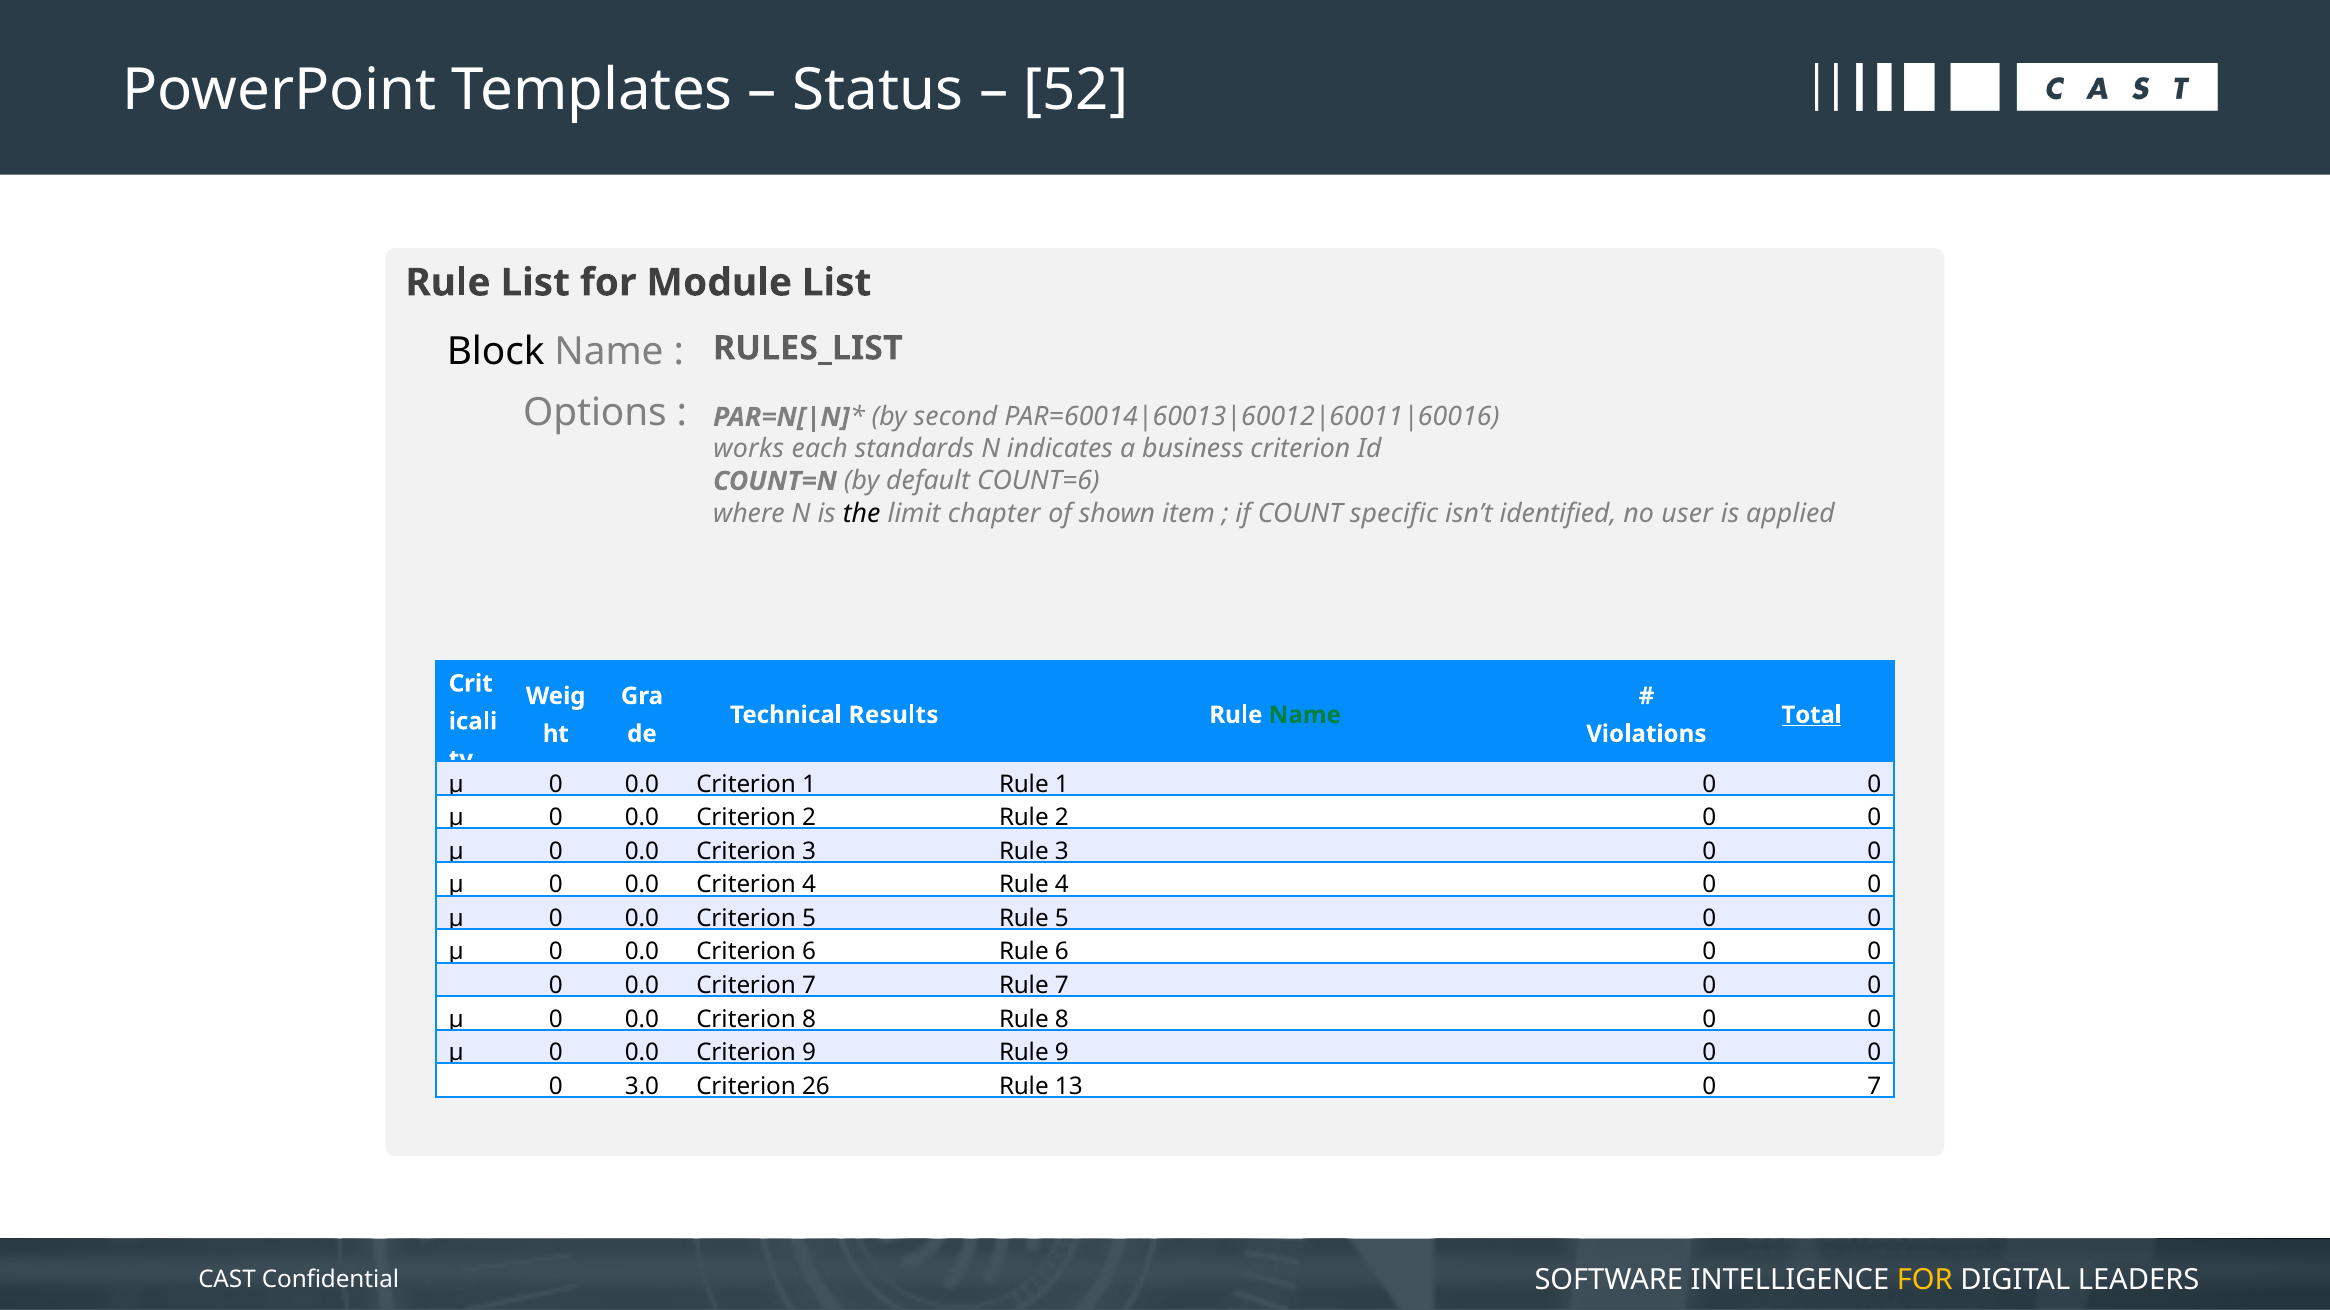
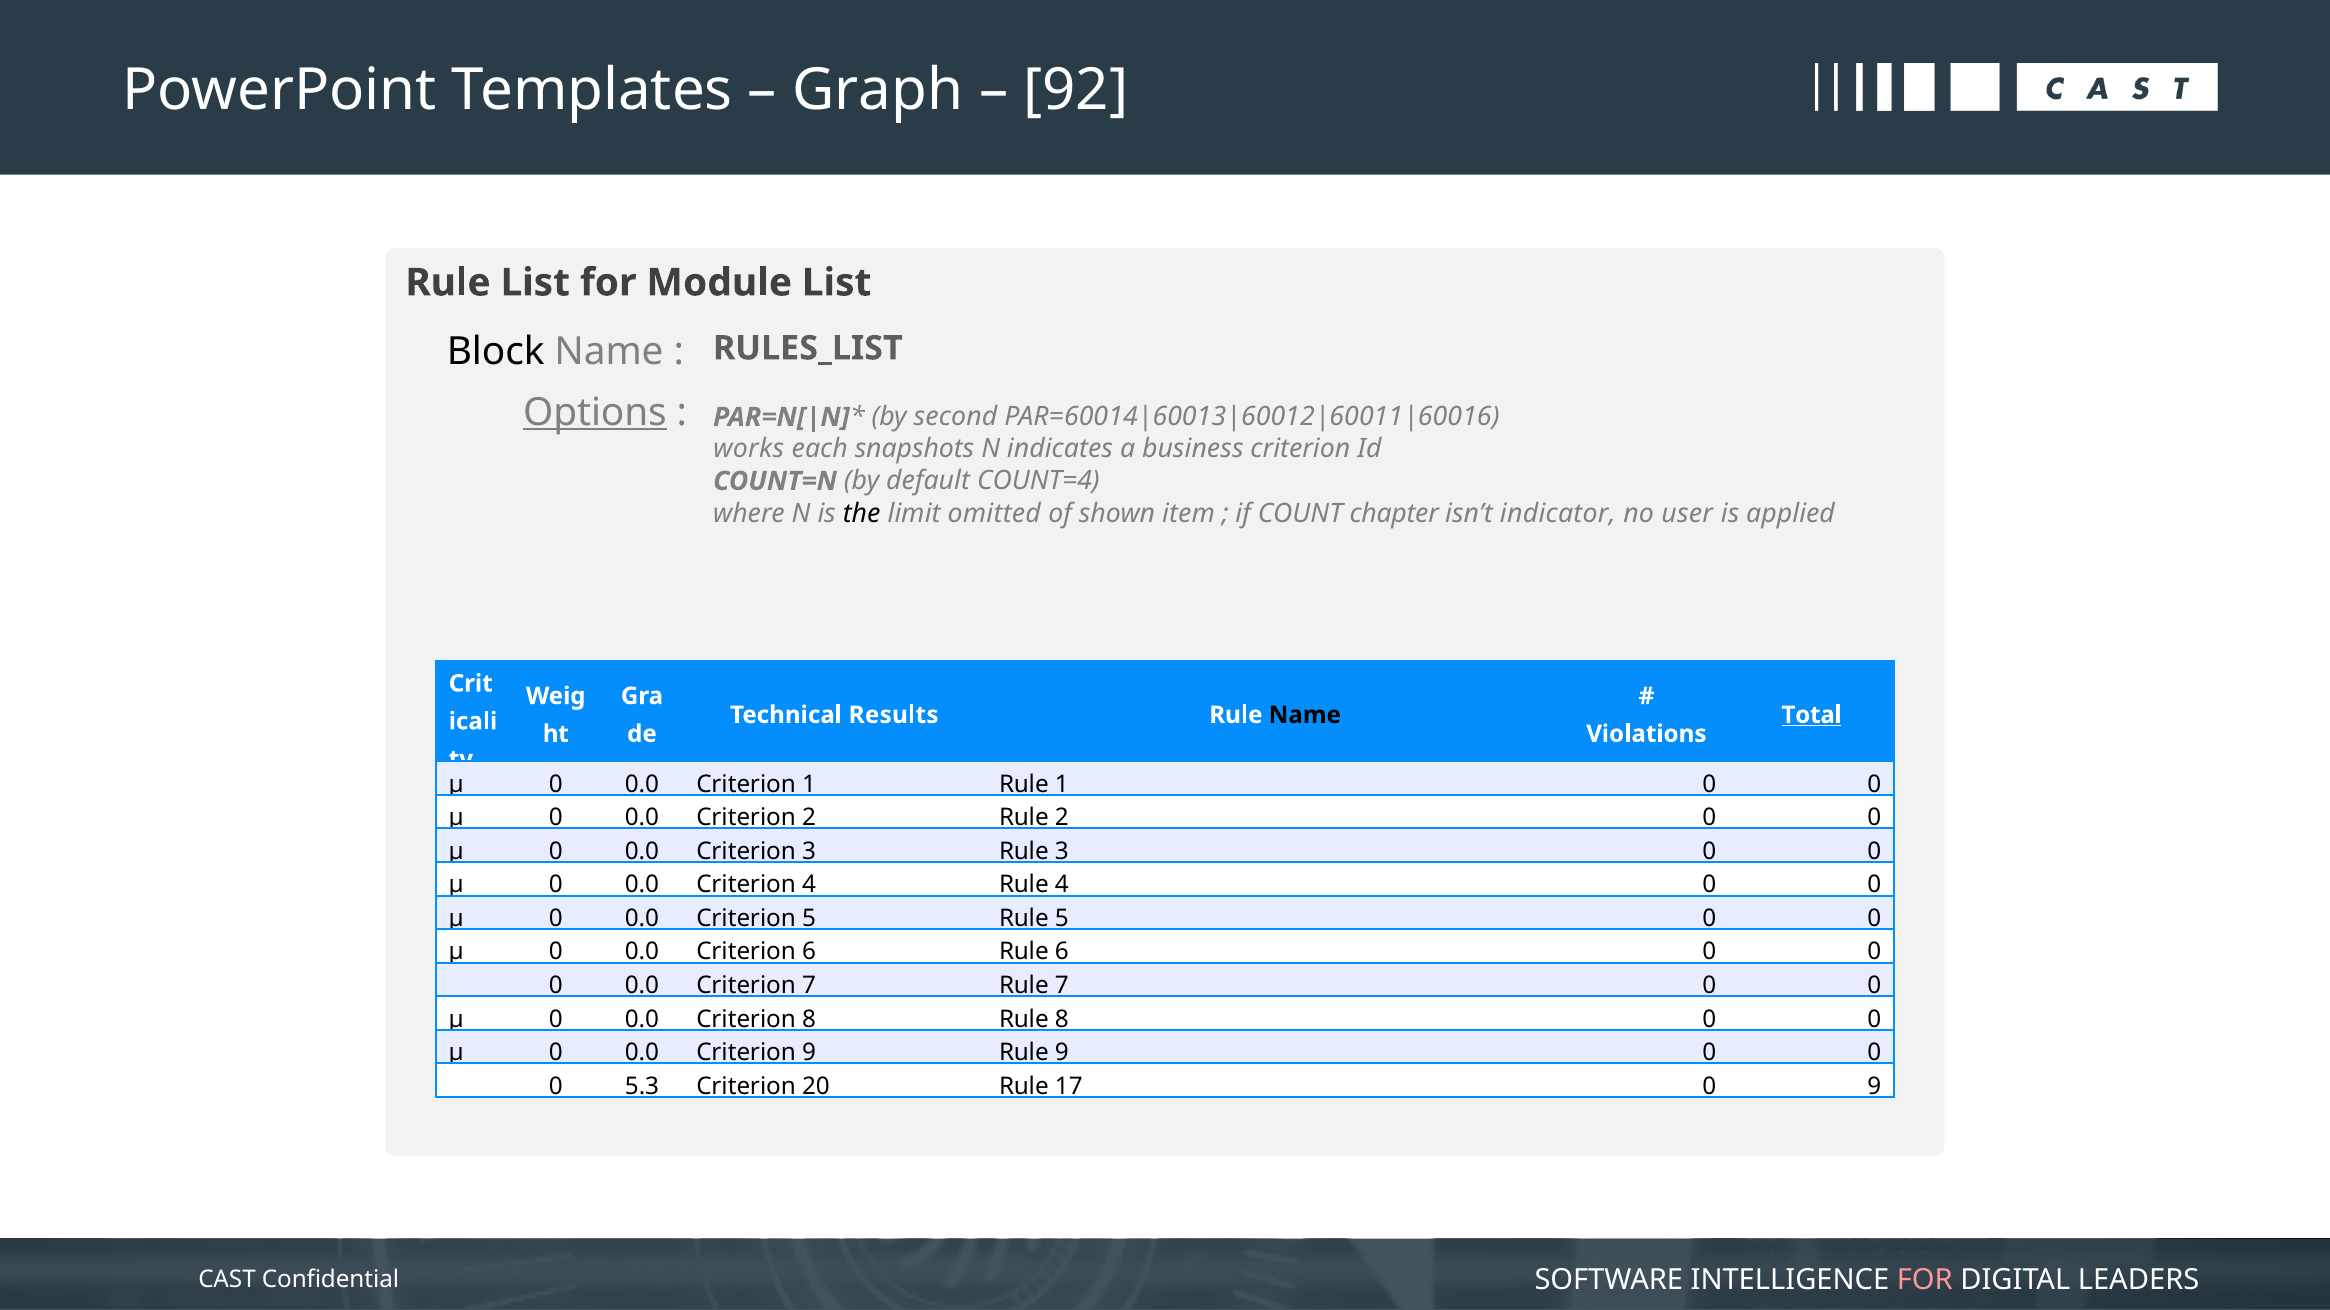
Status: Status -> Graph (878, 91)
52: 52 -> 92 (1076, 91)
Options underline: none -> present (595, 413)
standards: standards -> snapshots (914, 449)
COUNT=6: COUNT=6 -> COUNT=4 (1038, 481)
chapter: chapter -> omitted (994, 513)
specific: specific -> chapter (1394, 513)
identified: identified -> indicator (1558, 513)
Name colour: green -> black (1305, 715)
3.0: 3.0 -> 5.3 (642, 1087)
26: 26 -> 20 (816, 1087)
13: 13 -> 17 (1069, 1087)
0 7: 7 -> 9 (1874, 1087)
FOR colour: yellow -> pink (1925, 1280)
